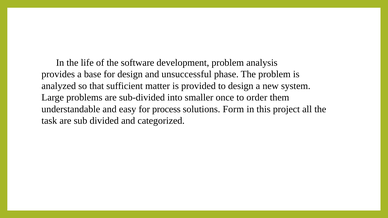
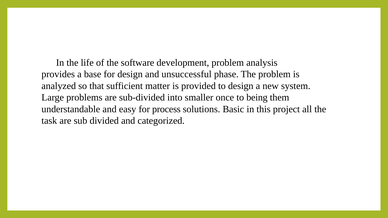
order: order -> being (257, 98)
Form: Form -> Basic (233, 109)
